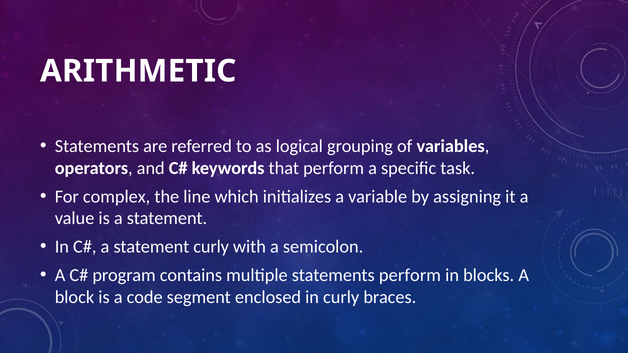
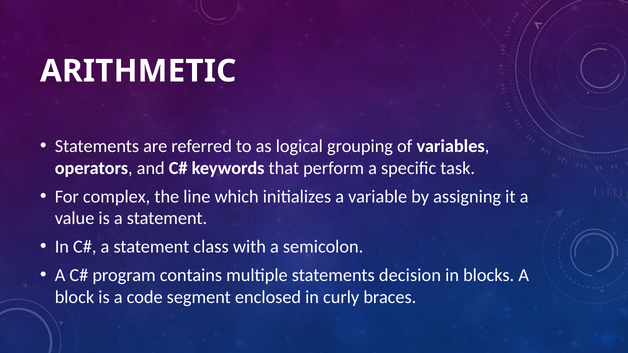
statement curly: curly -> class (211, 247)
statements perform: perform -> decision (410, 276)
